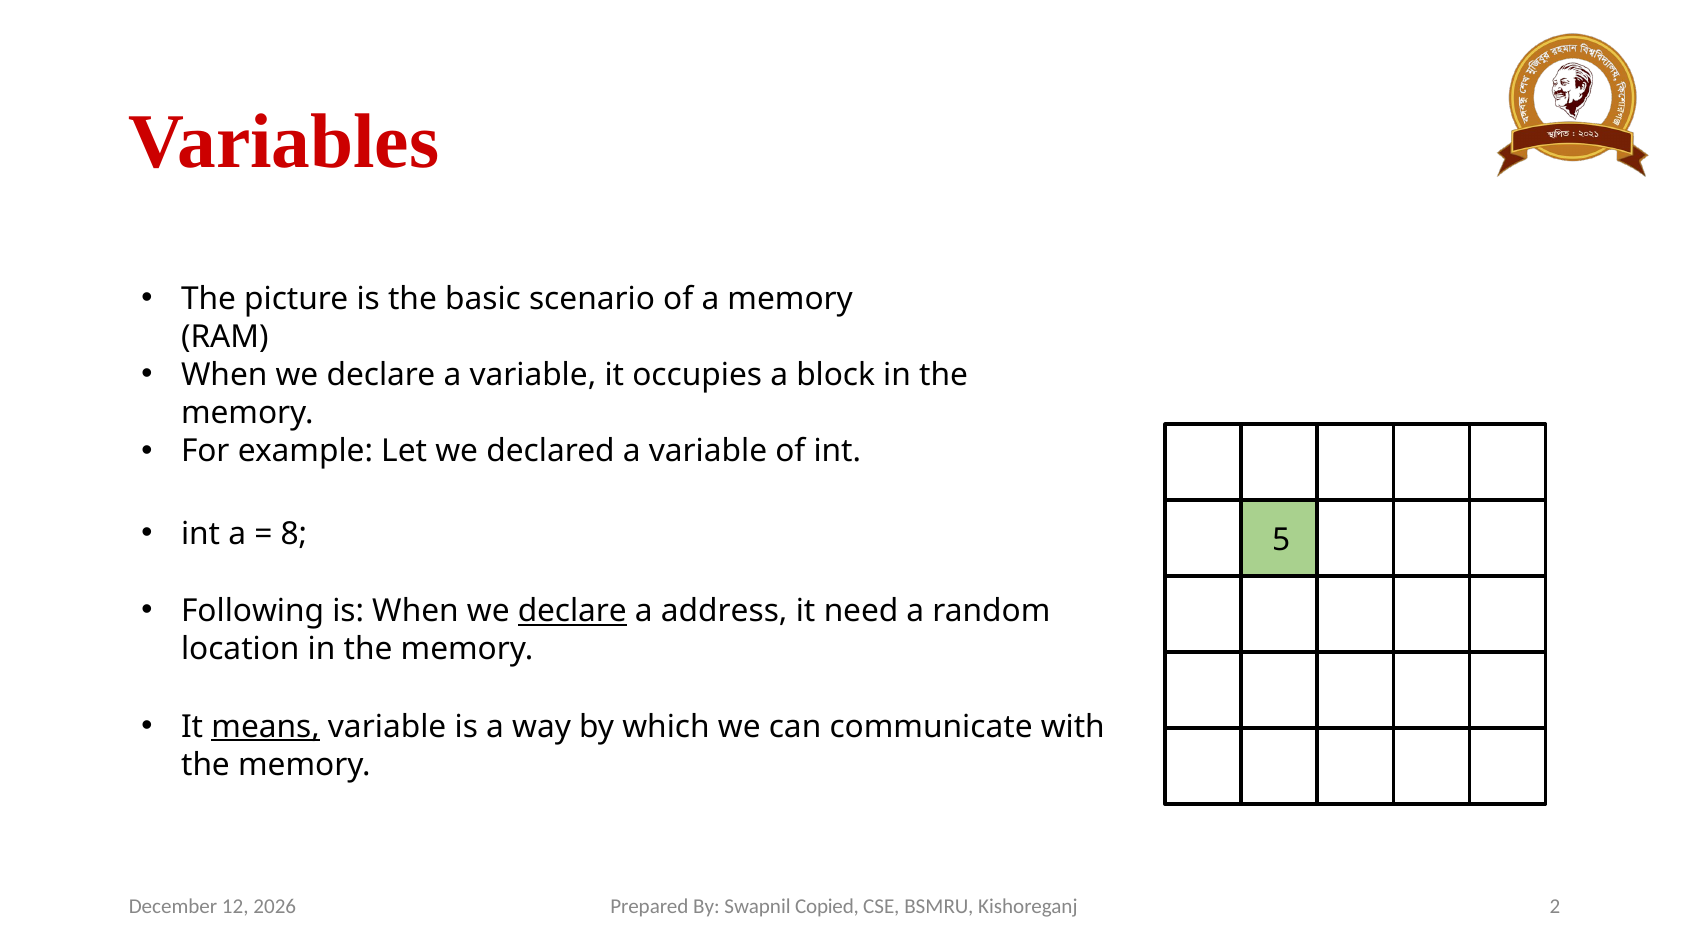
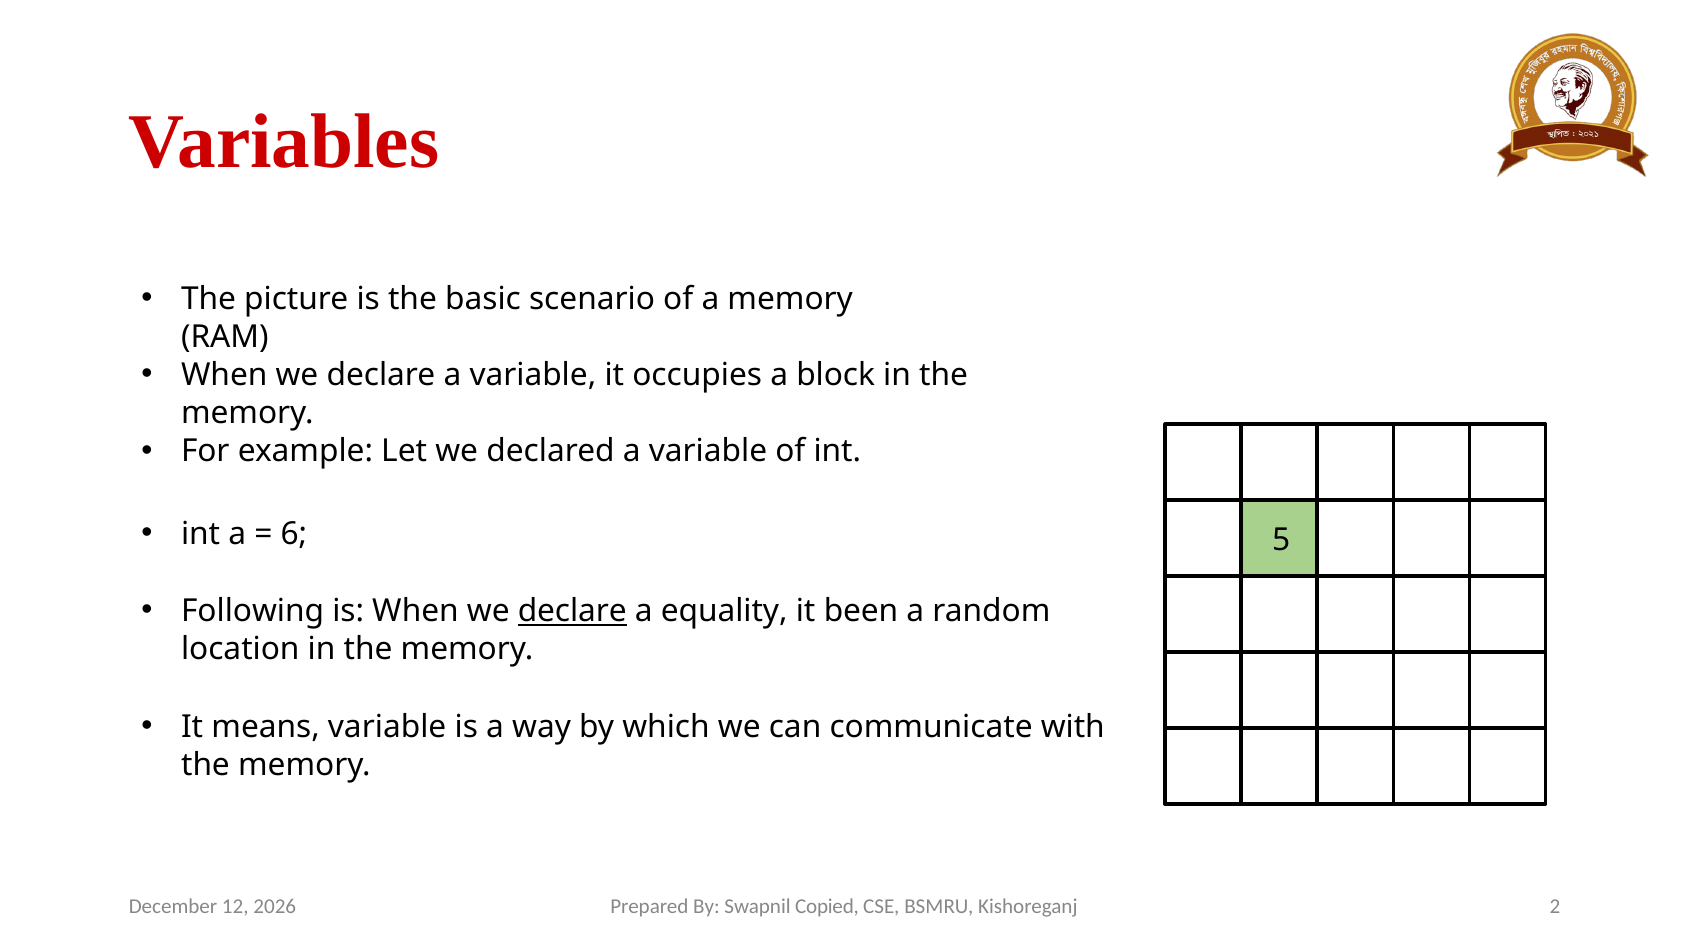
8: 8 -> 6 (294, 534)
address: address -> equality (724, 611)
need: need -> been (861, 611)
means underline: present -> none (266, 727)
